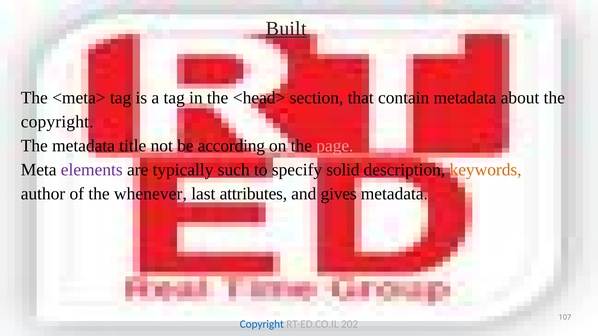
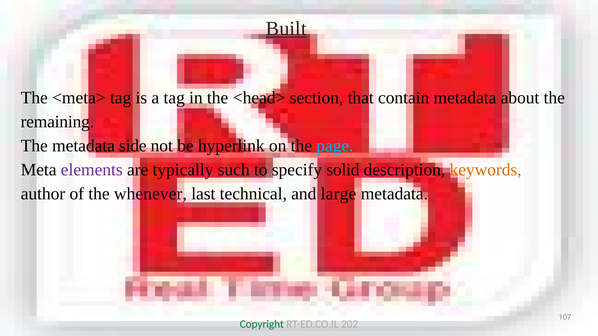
copyright: copyright -> remaining (57, 122)
title: title -> side (133, 146)
according: according -> hyperlink (231, 146)
page colour: pink -> light blue (335, 146)
attributes: attributes -> technical (253, 194)
gives: gives -> large (338, 194)
Copyright colour: blue -> green (262, 325)
